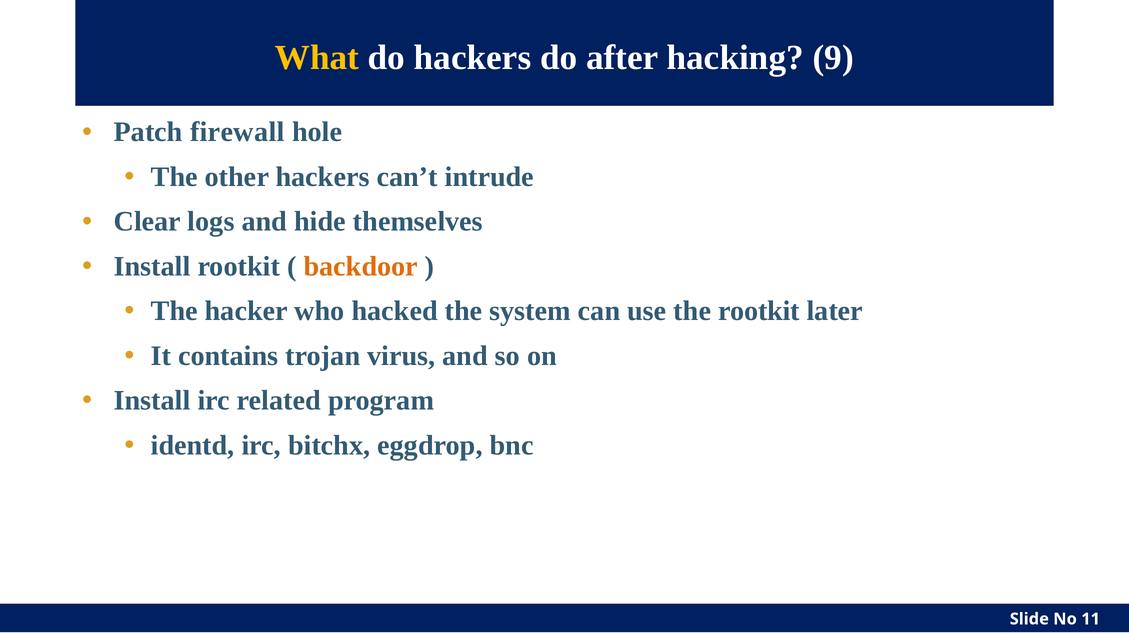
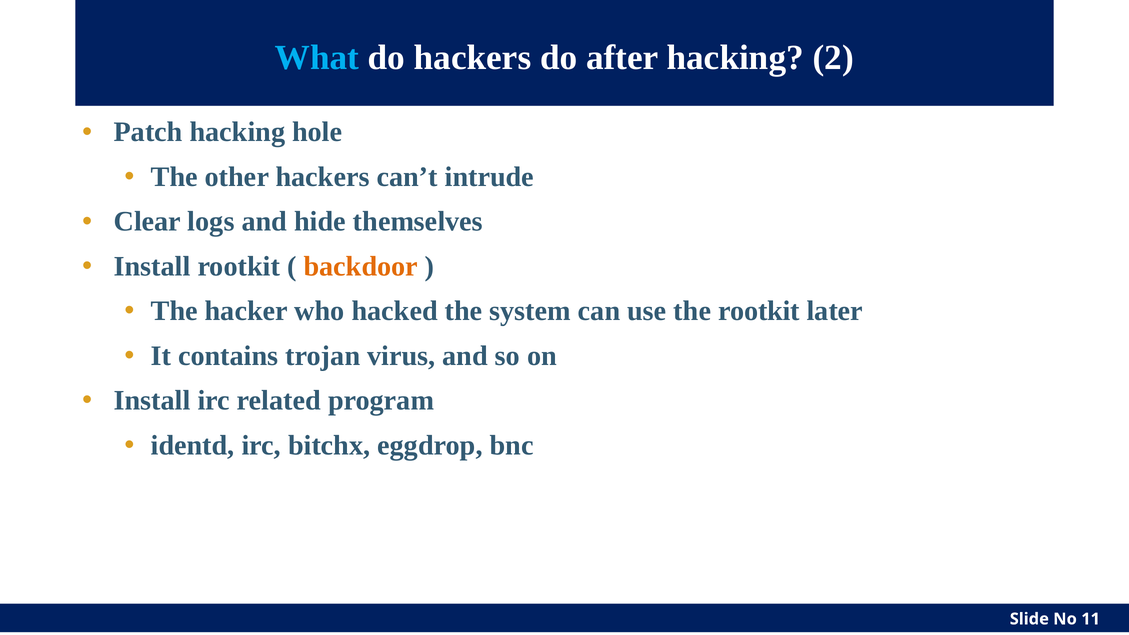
What colour: yellow -> light blue (317, 58)
9: 9 -> 2 (833, 58)
Patch firewall: firewall -> hacking (237, 132)
